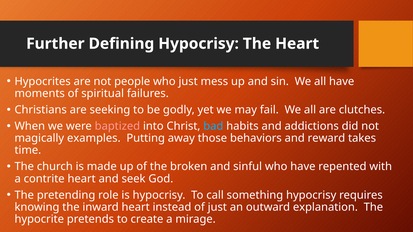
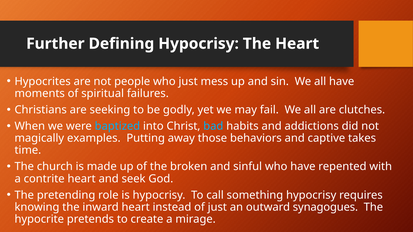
baptized colour: pink -> light blue (117, 126)
reward: reward -> captive (326, 138)
explanation: explanation -> synagogues (325, 207)
